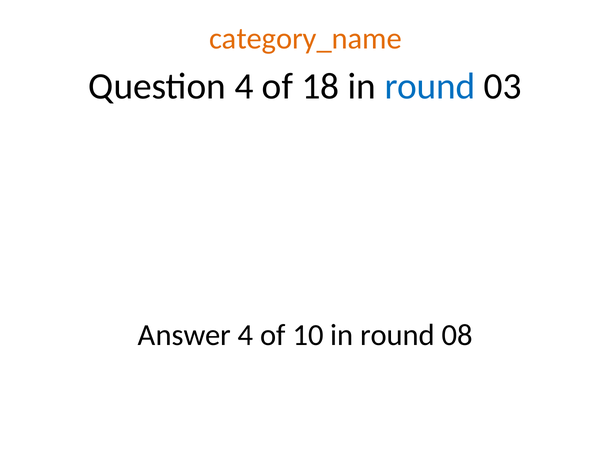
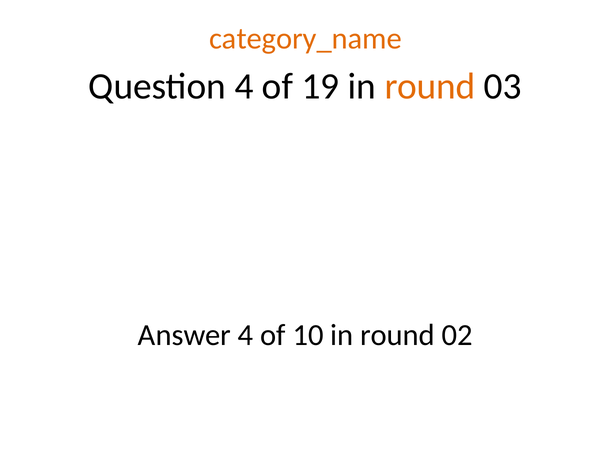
18: 18 -> 19 (320, 86)
round colour: blue -> orange (430, 86)
08: 08 -> 02 (457, 335)
